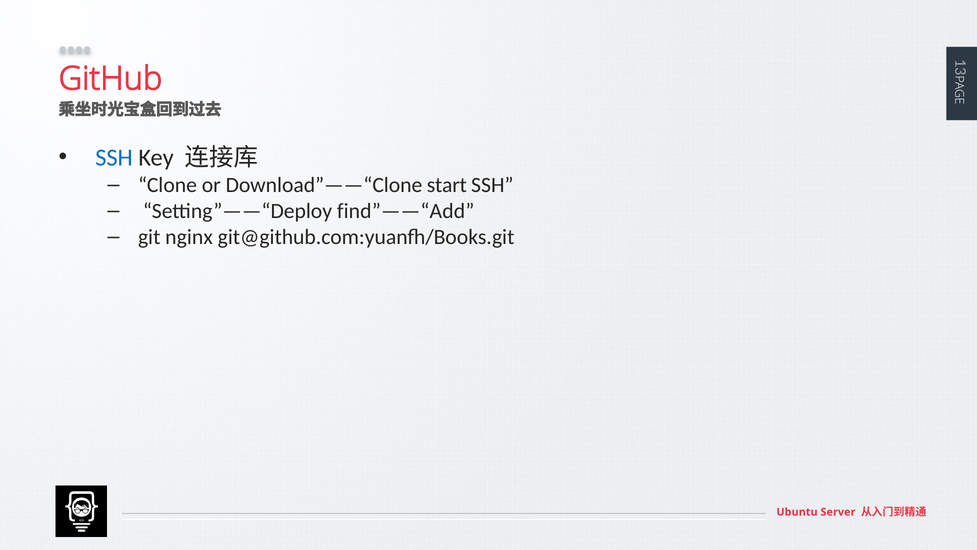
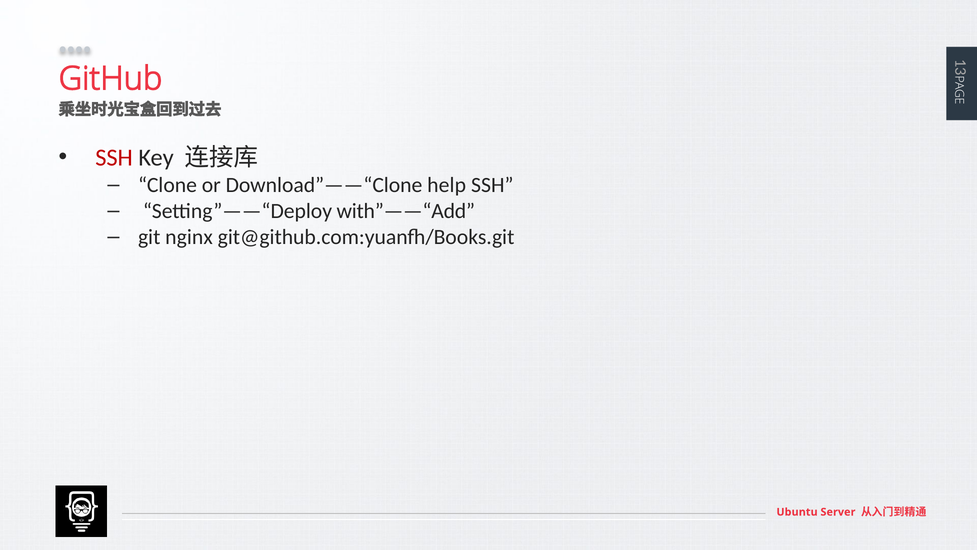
SSH colour: blue -> red (114, 158)
start: start -> help (447, 185)
find”——“Add: find”——“Add -> with”——“Add (406, 211)
